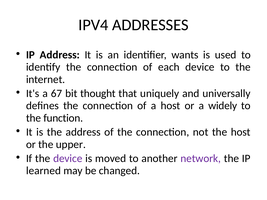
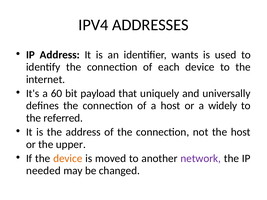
67: 67 -> 60 (57, 94)
thought: thought -> payload (98, 94)
function: function -> referred (63, 118)
device colour: purple -> orange (68, 159)
learned: learned -> needed (43, 171)
